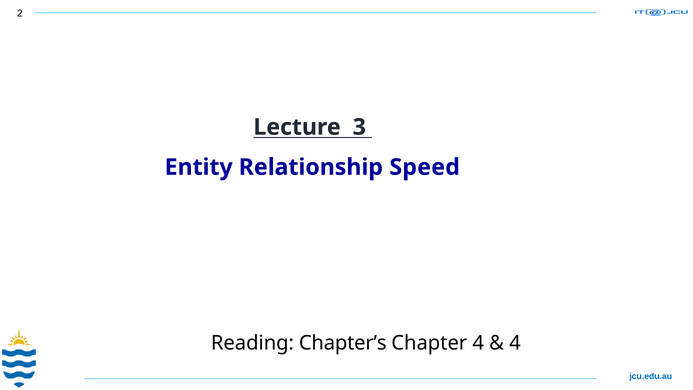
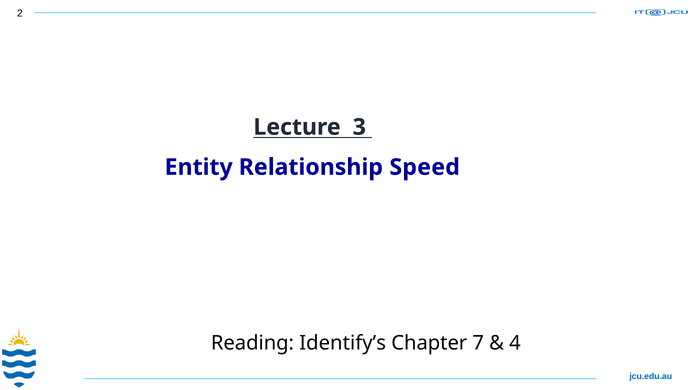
Chapter’s: Chapter’s -> Identify’s (343, 343)
Chapter 4: 4 -> 7 (478, 343)
